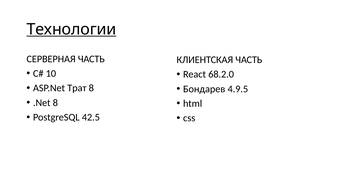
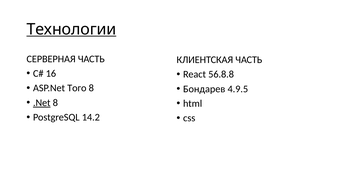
10: 10 -> 16 (51, 73)
68.2.0: 68.2.0 -> 56.8.8 (221, 74)
Трат: Трат -> Того (77, 88)
.Net underline: none -> present (42, 103)
42.5: 42.5 -> 14.2 (91, 117)
